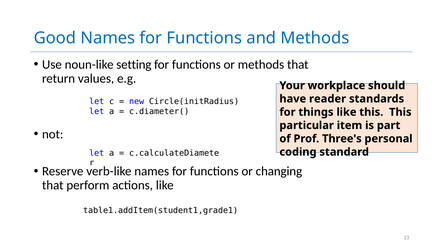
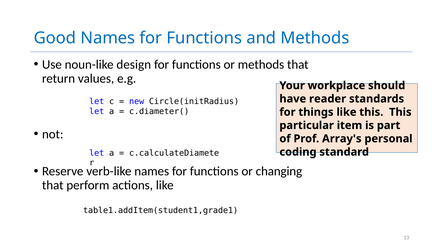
setting: setting -> design (134, 65)
Three's: Three's -> Array's (342, 139)
